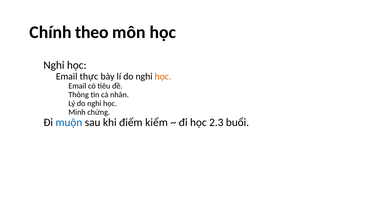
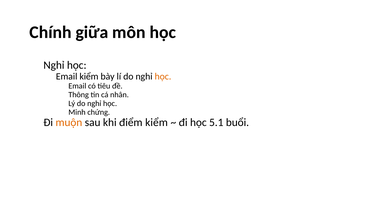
theo: theo -> giữa (92, 32)
thực: thực -> kiểm (89, 77)
muộn colour: blue -> orange (69, 123)
2.3: 2.3 -> 5.1 (216, 123)
